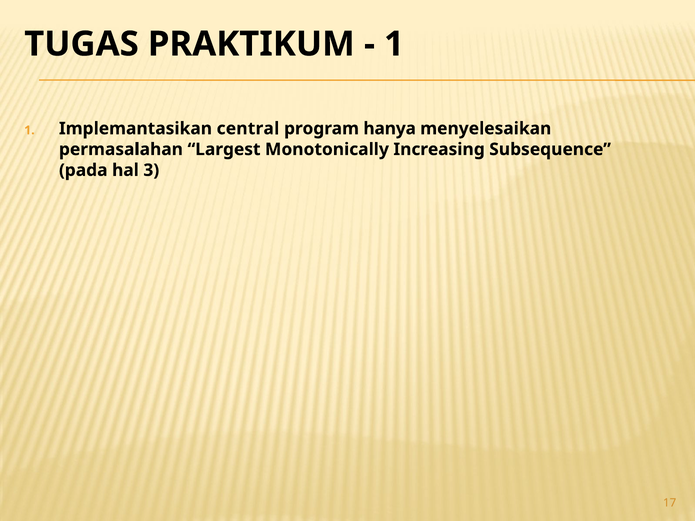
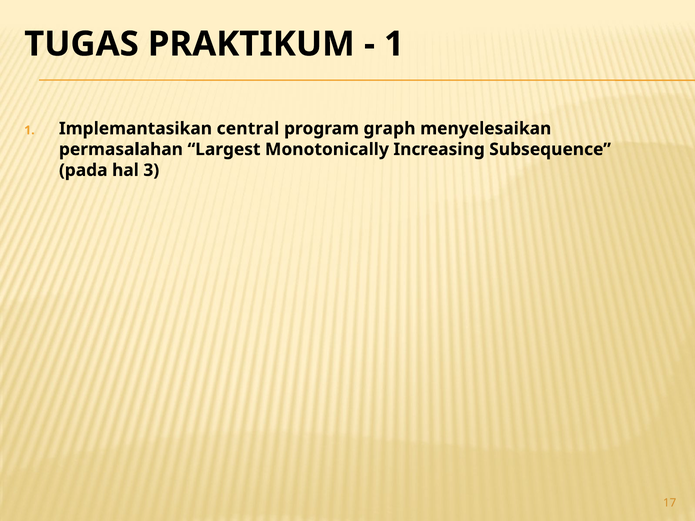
hanya: hanya -> graph (390, 129)
